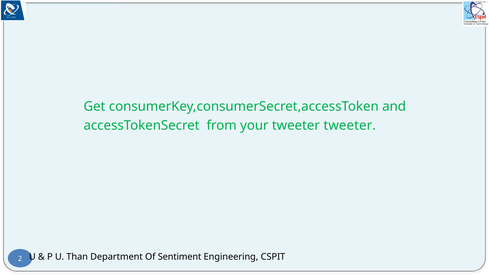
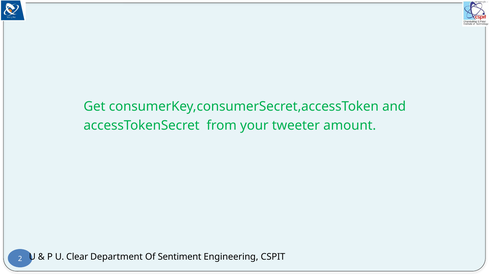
tweeter tweeter: tweeter -> amount (350, 125)
Than: Than -> Clear (77, 257)
